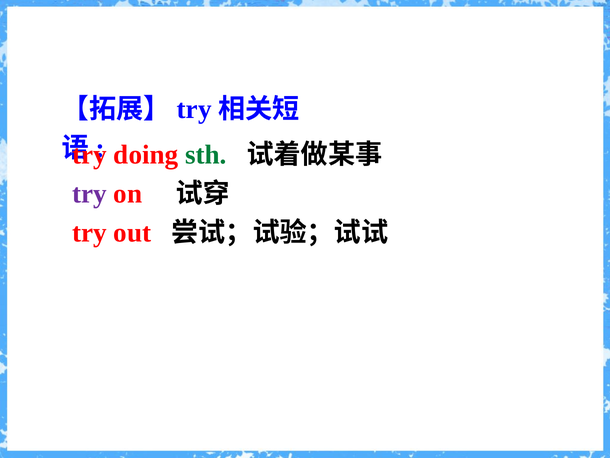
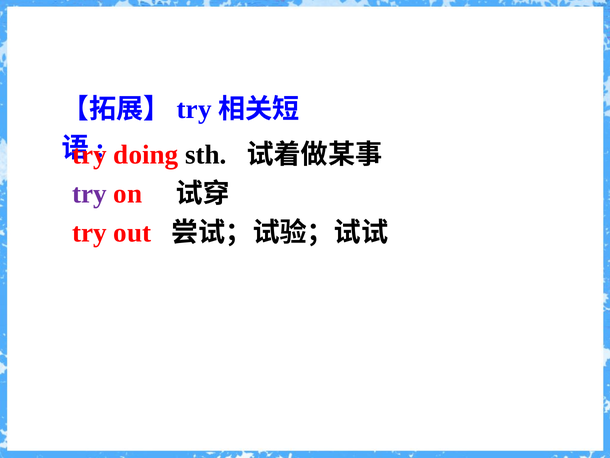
sth colour: green -> black (206, 155)
